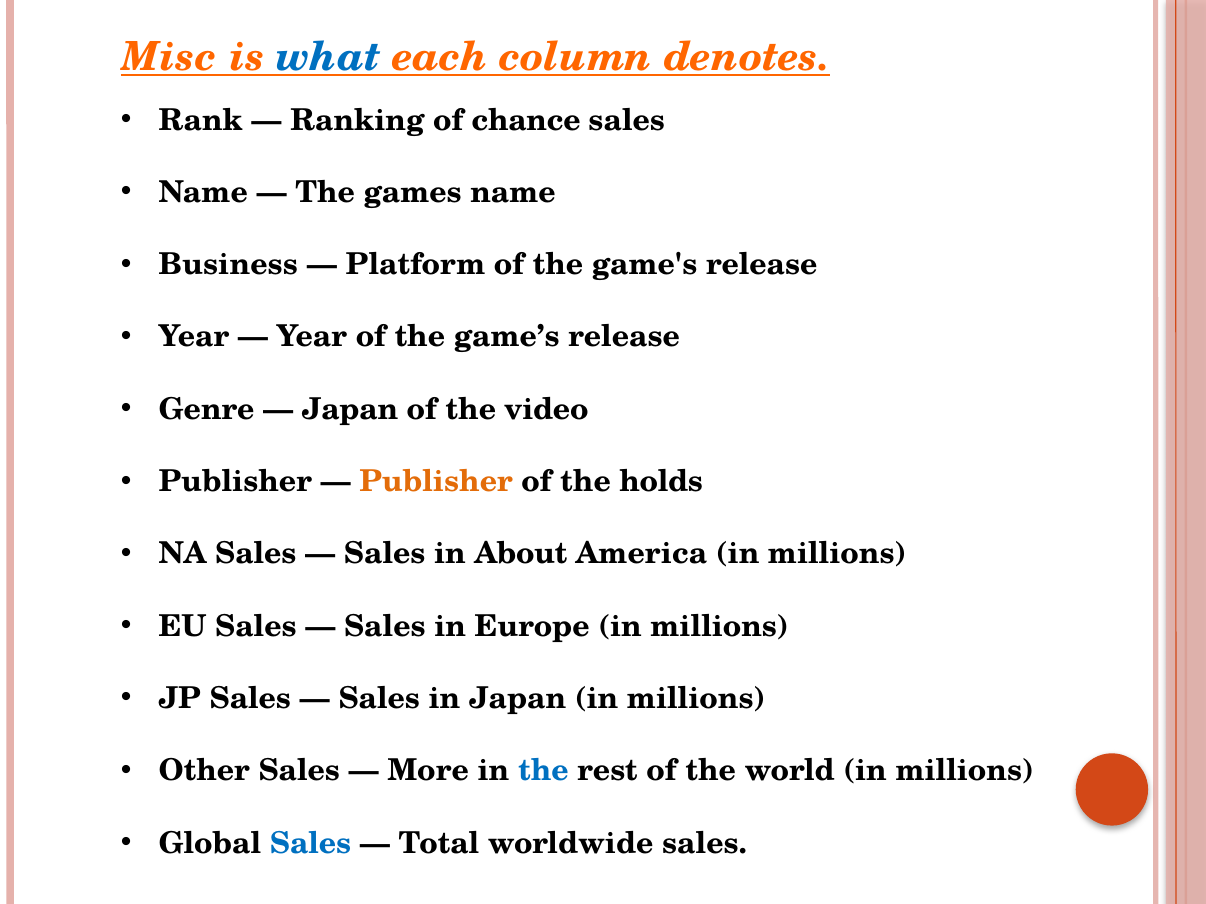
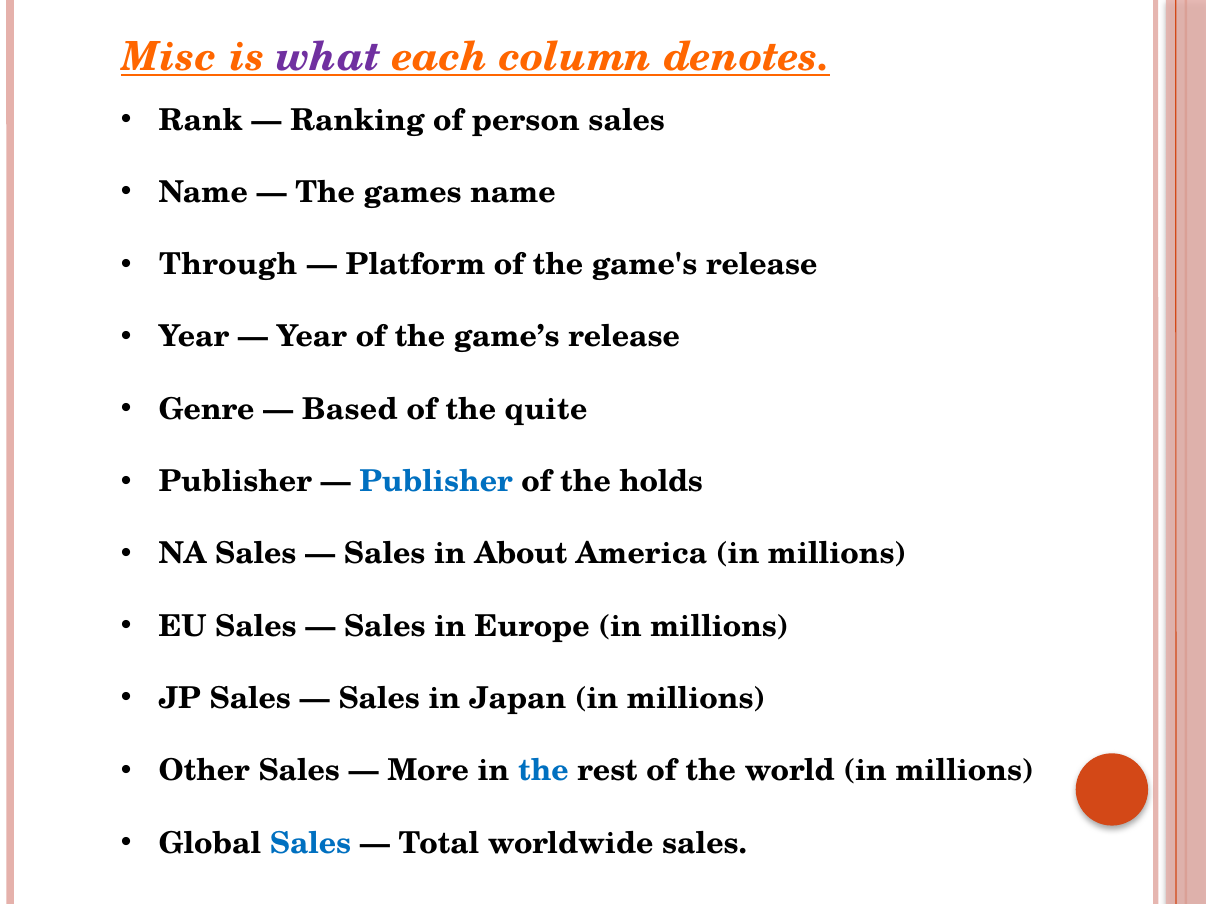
what colour: blue -> purple (328, 58)
chance: chance -> person (526, 120)
Business: Business -> Through (228, 265)
Japan: Japan -> Based (350, 410)
video: video -> quite (546, 410)
Publisher colour: orange -> blue (436, 482)
